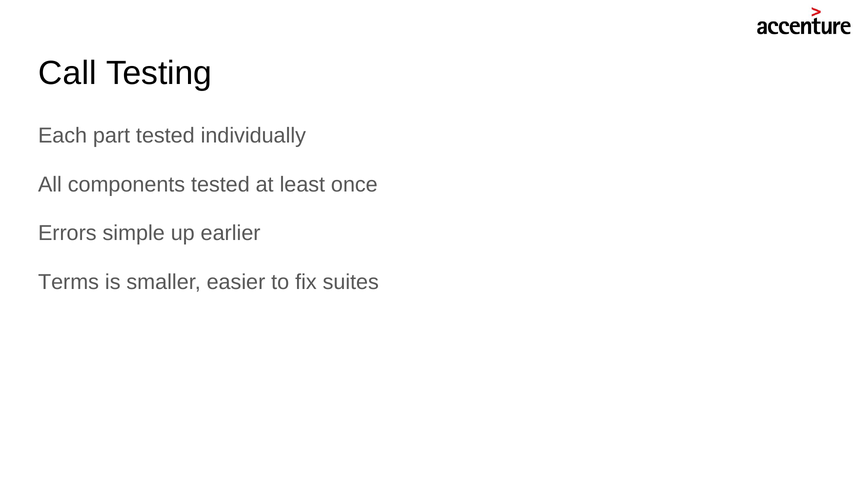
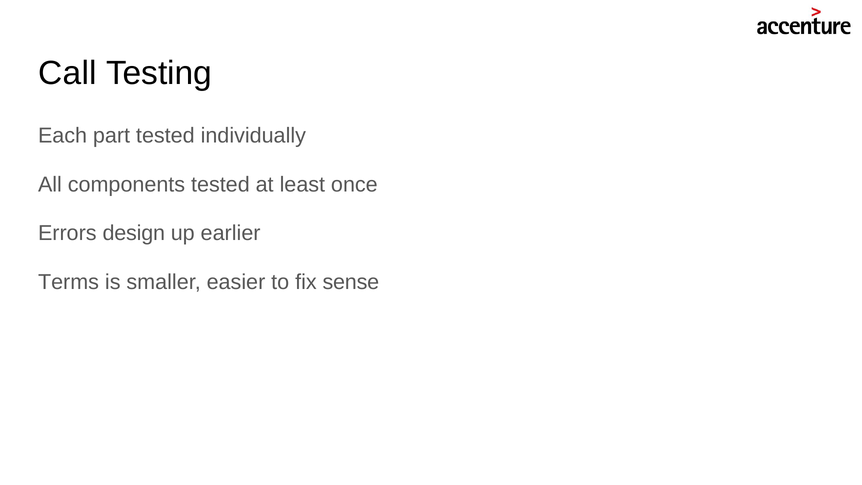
simple: simple -> design (134, 233)
suites: suites -> sense (351, 282)
